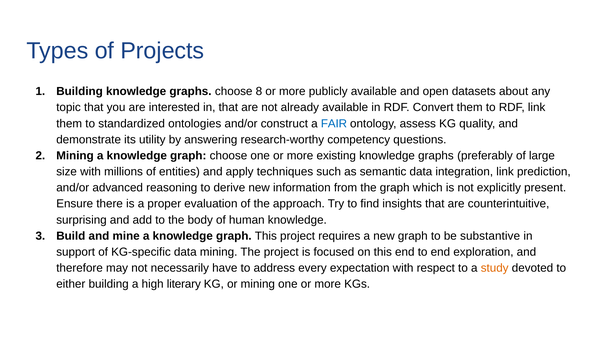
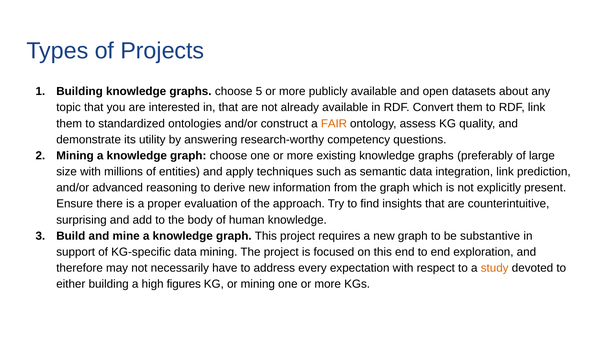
8: 8 -> 5 (259, 91)
FAIR colour: blue -> orange (334, 123)
literary: literary -> figures (184, 284)
